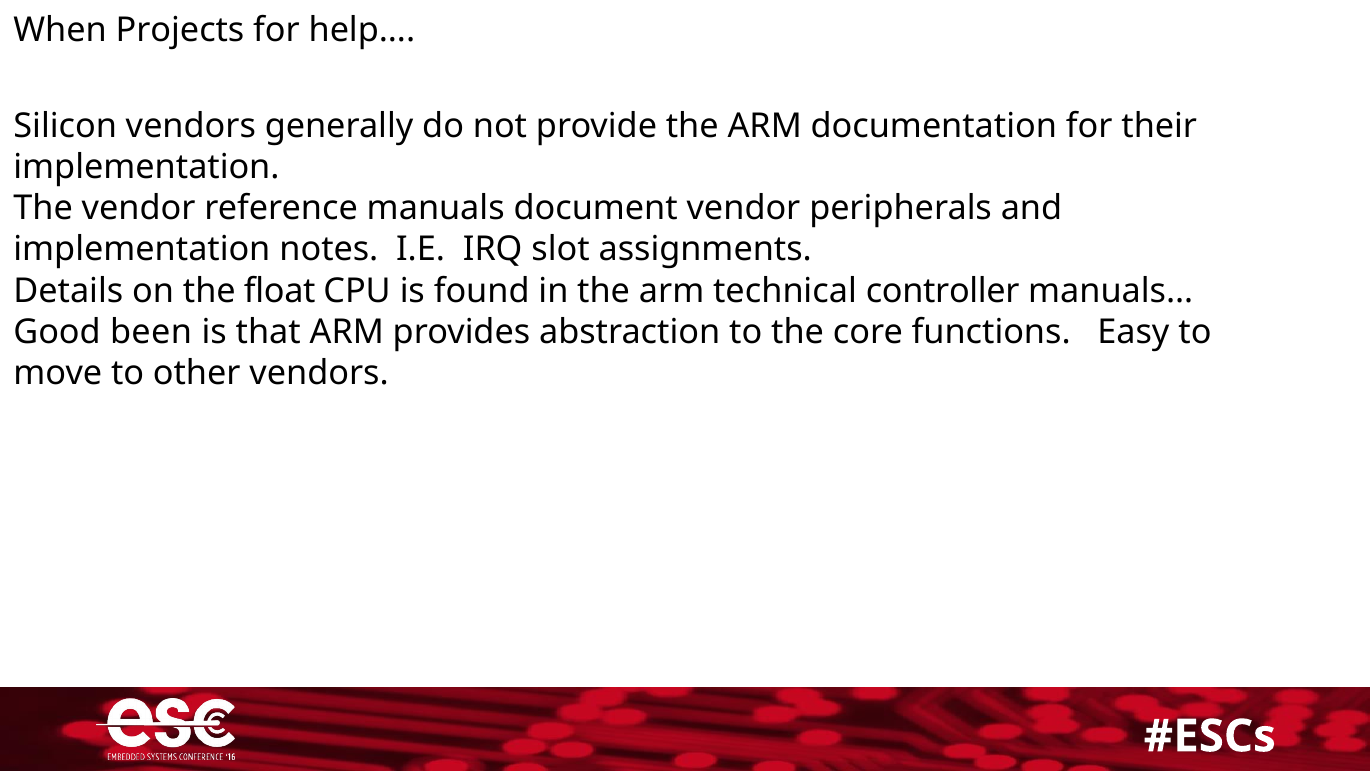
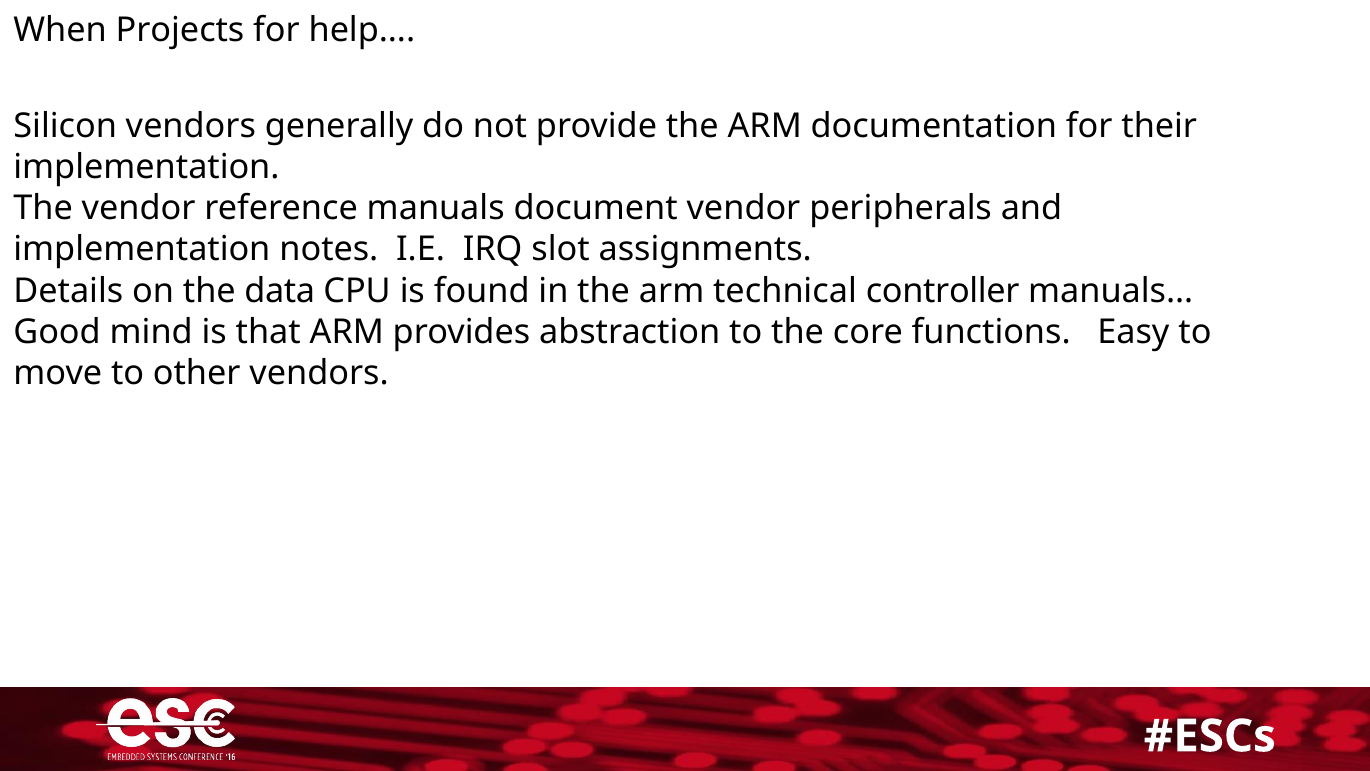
float: float -> data (280, 291)
been: been -> mind (151, 332)
